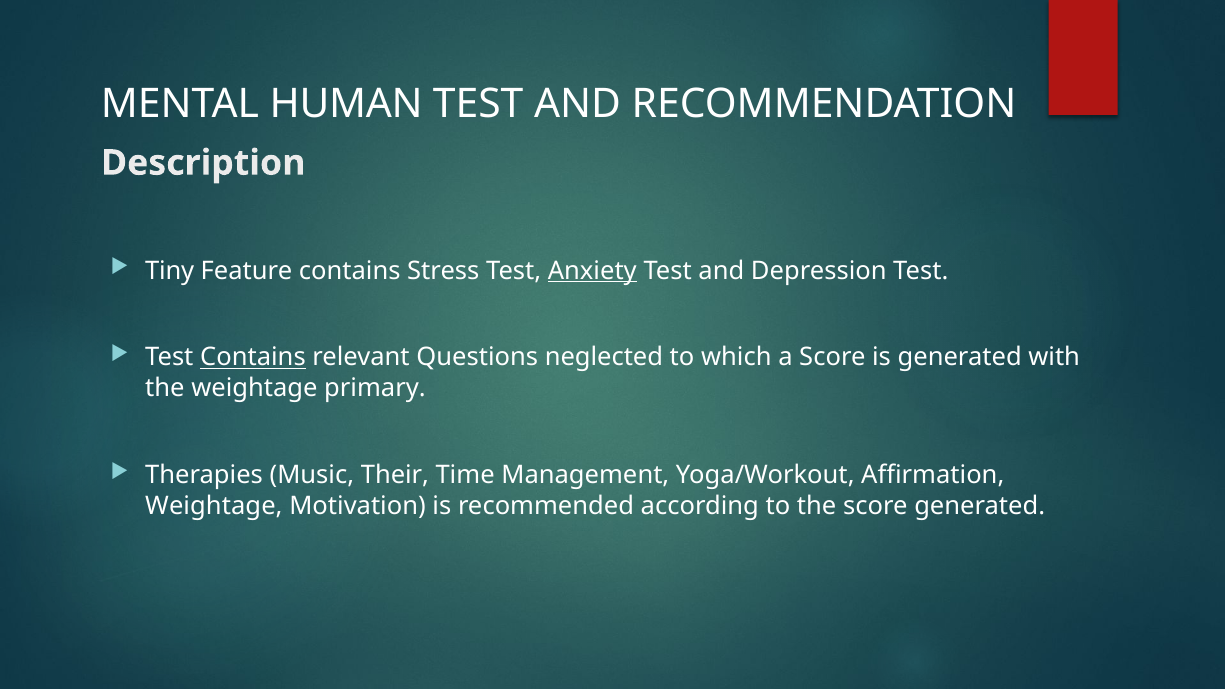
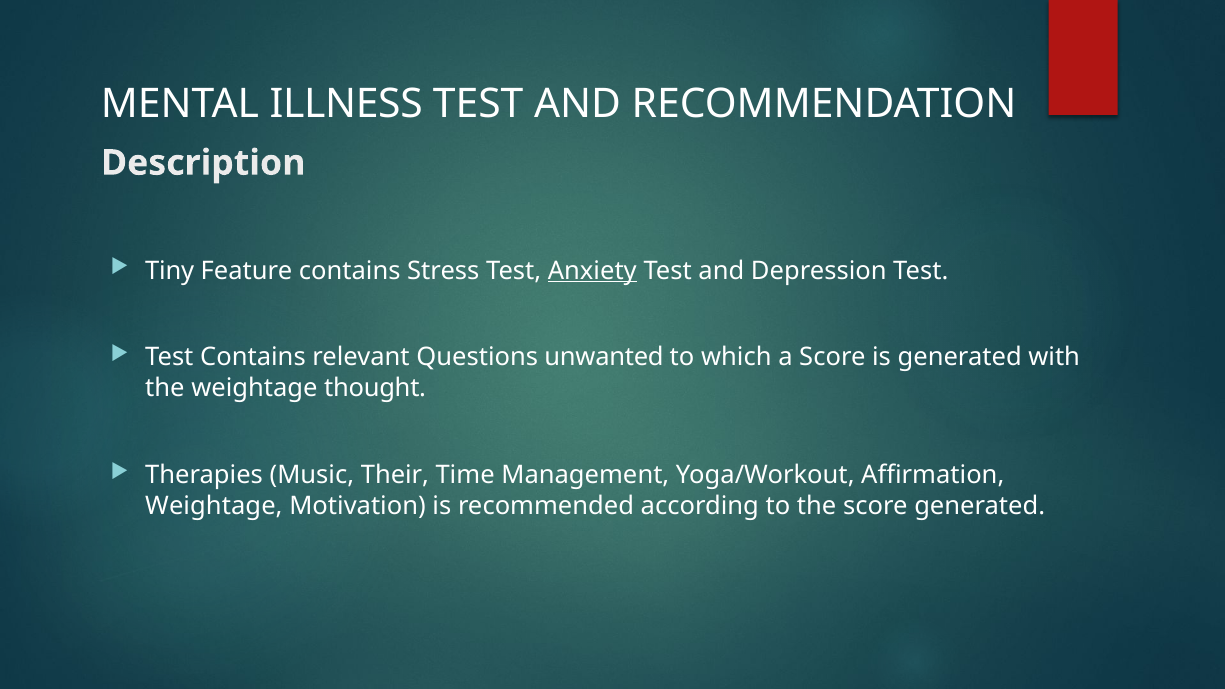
HUMAN: HUMAN -> ILLNESS (346, 104)
Contains underline: present -> none (253, 358)
neglected: neglected -> unwanted (604, 358)
primary: primary -> thought (375, 388)
